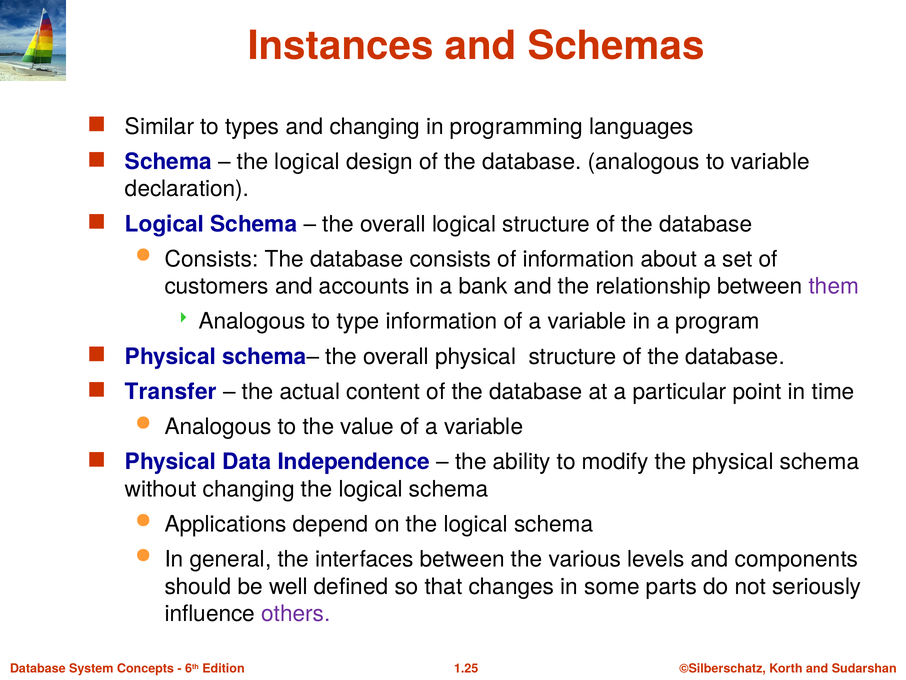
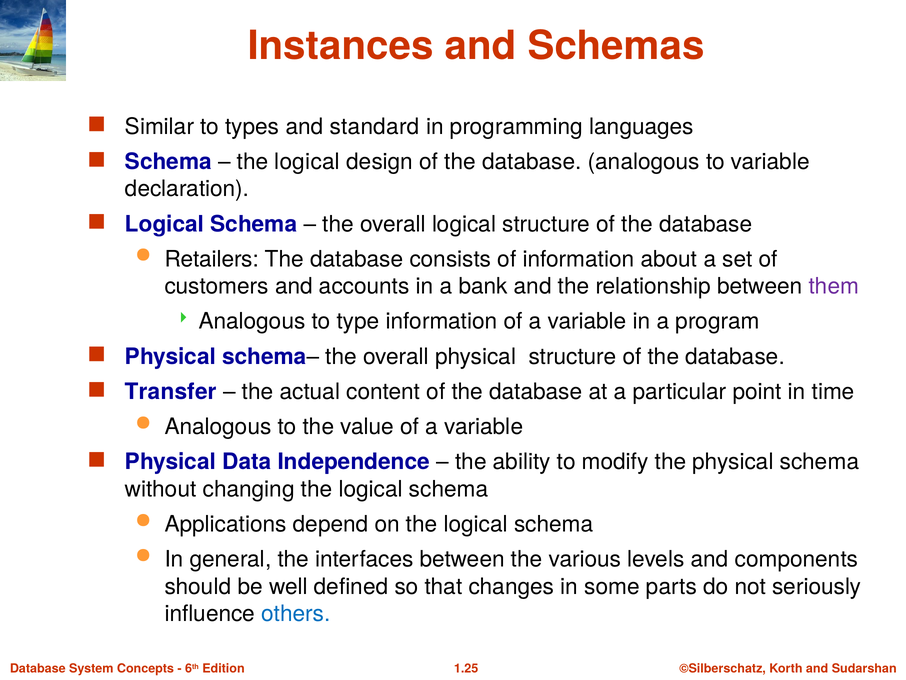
and changing: changing -> standard (375, 126)
Consists: Consists -> Retailers (212, 259)
others colour: purple -> blue (296, 613)
